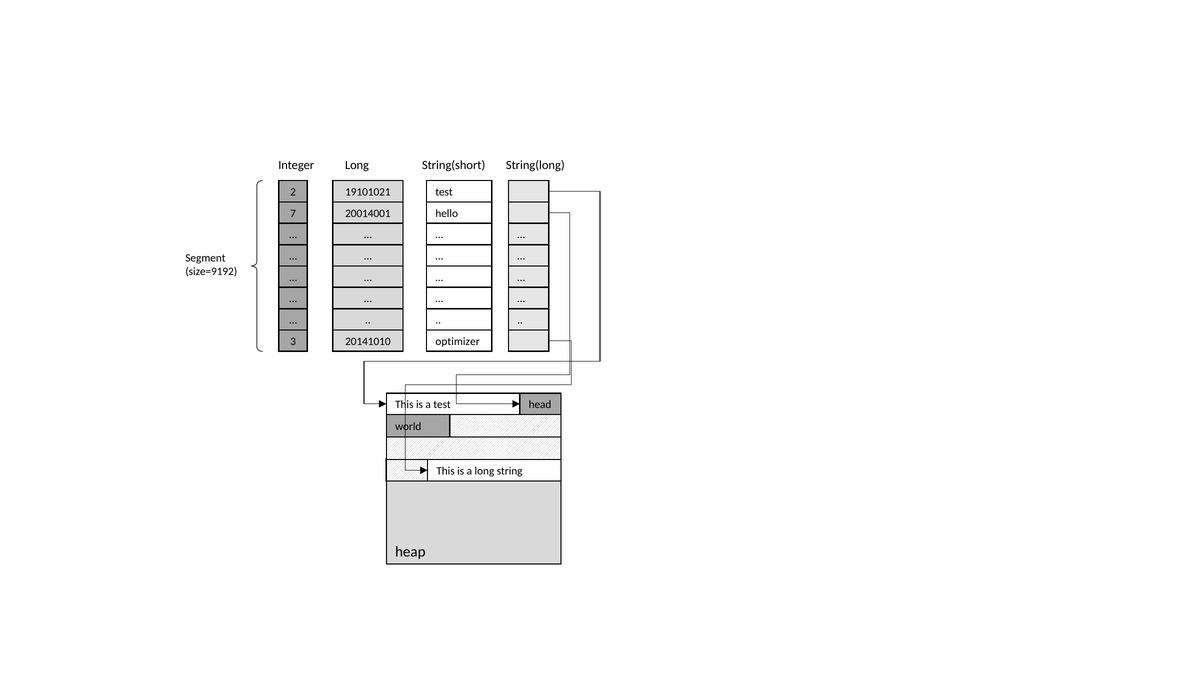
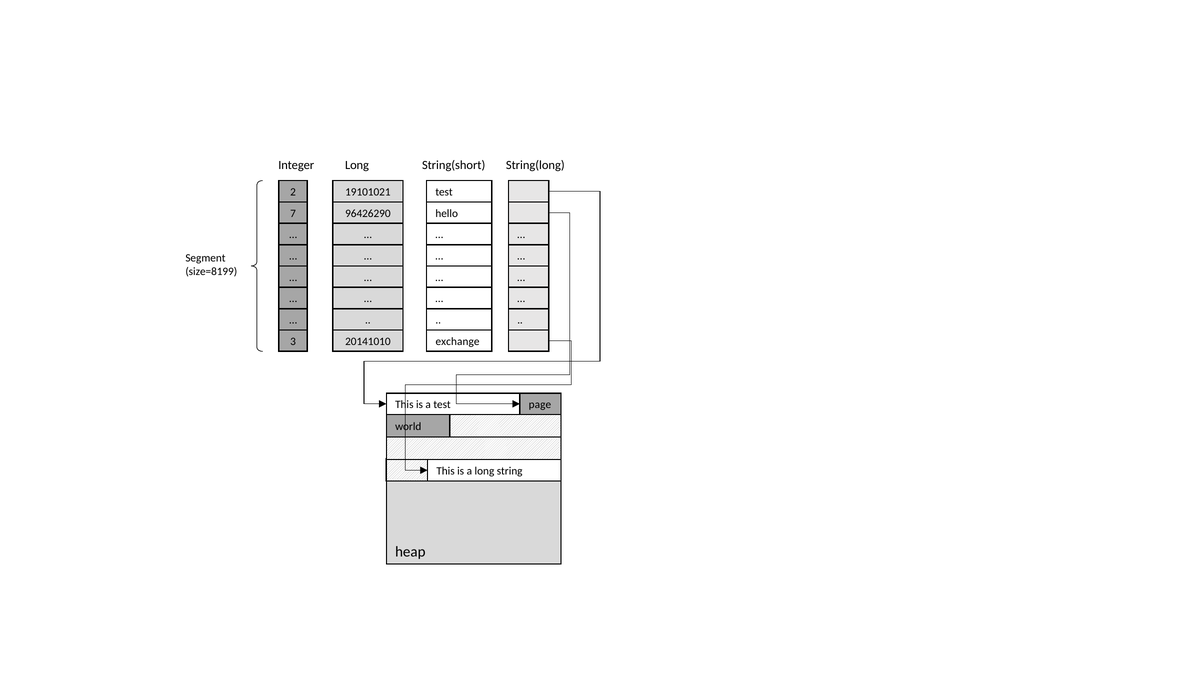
20014001: 20014001 -> 96426290 (368, 213)
size=9192: size=9192 -> size=8199 (211, 271)
optimizer: optimizer -> exchange (458, 342)
head: head -> page (540, 405)
